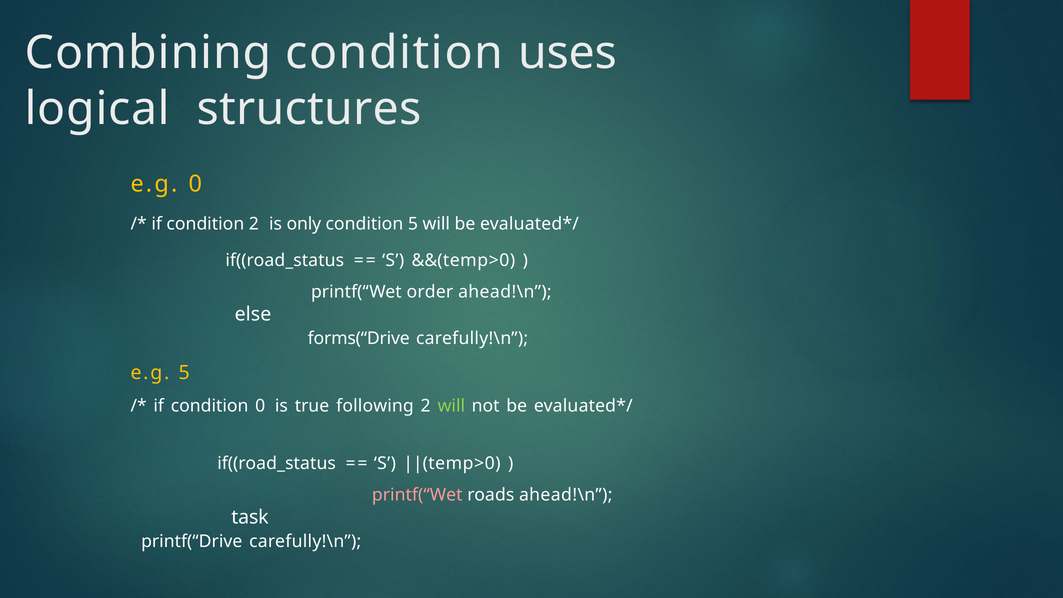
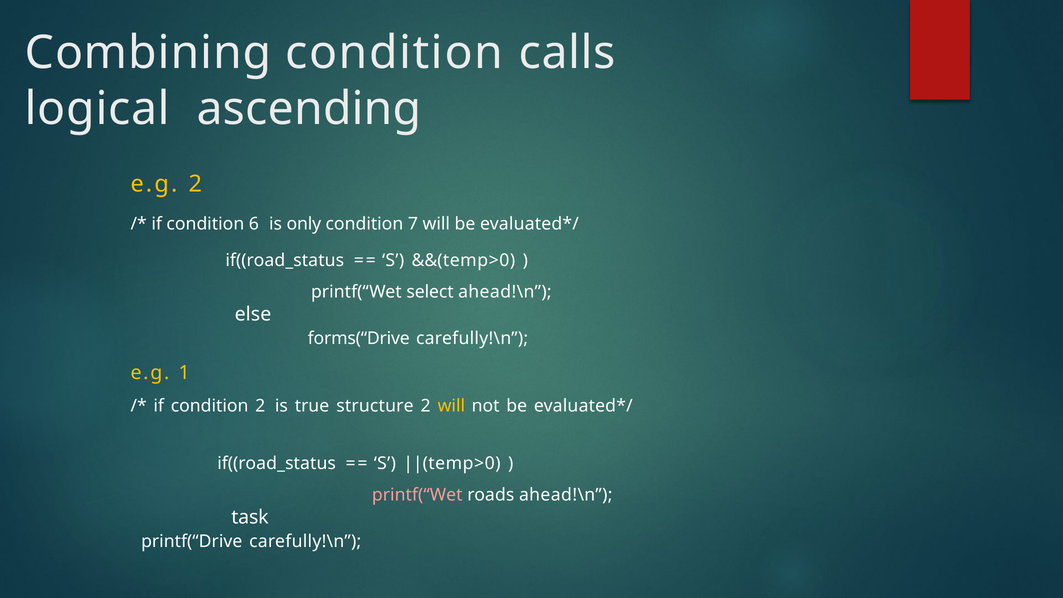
uses: uses -> calls (567, 53)
structures: structures -> ascending (309, 109)
e.g 0: 0 -> 2 (195, 184)
condition 2: 2 -> 6 (254, 224)
condition 5: 5 -> 7 (413, 224)
order: order -> select (430, 292)
e.g 5: 5 -> 1 (184, 373)
condition 0: 0 -> 2 (260, 406)
following: following -> structure (375, 406)
will colour: light green -> yellow (451, 406)
